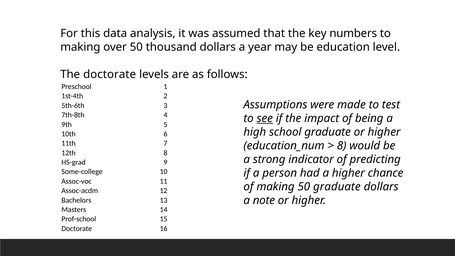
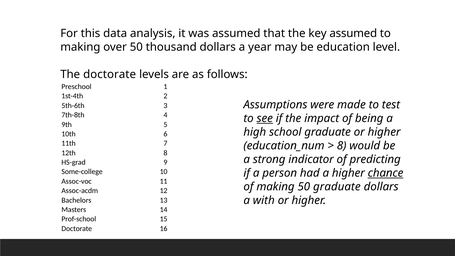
key numbers: numbers -> assumed (353, 34)
chance underline: none -> present (386, 173)
note: note -> with (264, 200)
